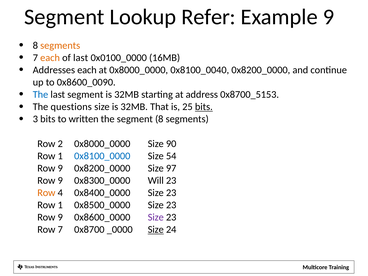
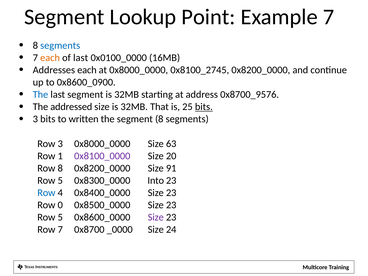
Refer: Refer -> Point (208, 17)
Example 9: 9 -> 7 (329, 17)
segments colour: orange -> blue (60, 45)
0x8100_0040: 0x8100_0040 -> 0x8100_2745 (200, 70)
0x8600_0090: 0x8600_0090 -> 0x8600_0900 (86, 82)
0x8700_5153: 0x8700_5153 -> 0x8700_9576 (250, 95)
questions: questions -> addressed (71, 107)
Row 2: 2 -> 3 (60, 144)
90: 90 -> 63 (171, 144)
0x8100_0000 colour: blue -> purple (102, 156)
54: 54 -> 20 (171, 156)
9: 9 -> 8 (60, 168)
97: 97 -> 91 (171, 168)
9: 9 -> 5 (60, 180)
Will: Will -> Into (156, 180)
Row colour: orange -> blue (46, 193)
1: 1 -> 0 (60, 205)
9: 9 -> 5 (60, 217)
Size underline: present -> none (156, 230)
